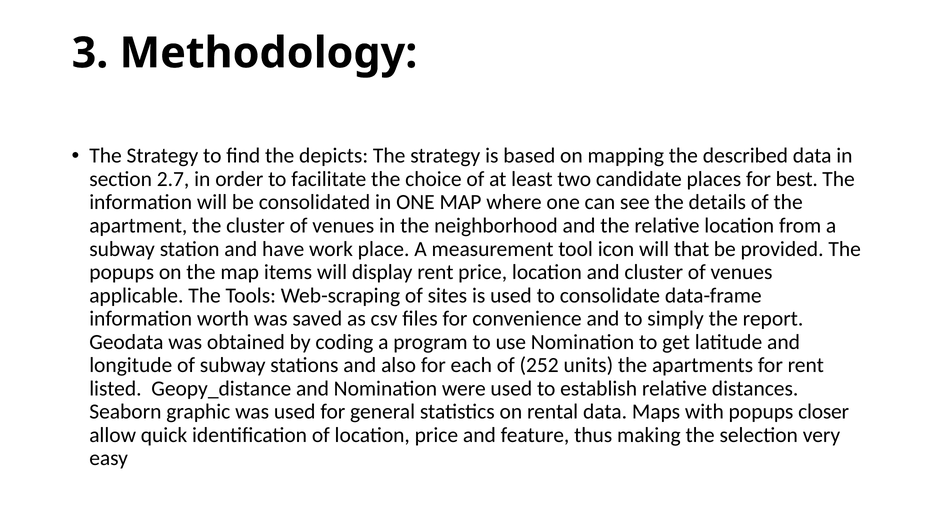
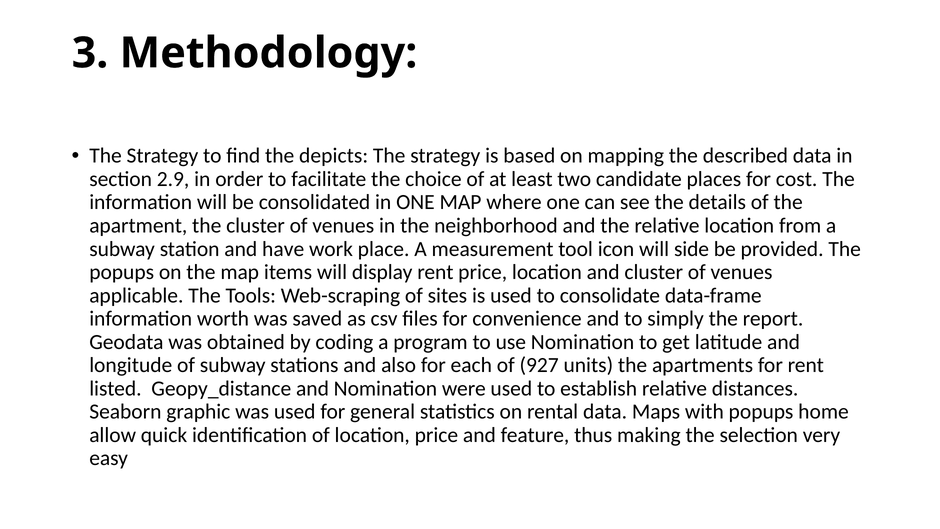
2.7: 2.7 -> 2.9 (173, 179)
best: best -> cost (797, 179)
that: that -> side (692, 249)
252: 252 -> 927 (539, 365)
closer: closer -> home (824, 412)
